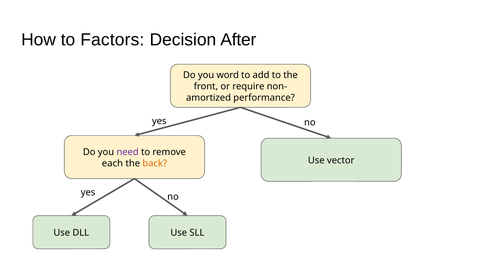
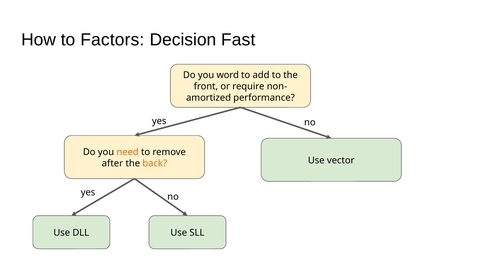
After: After -> Fast (238, 40)
need colour: purple -> orange (128, 152)
each: each -> after (112, 163)
